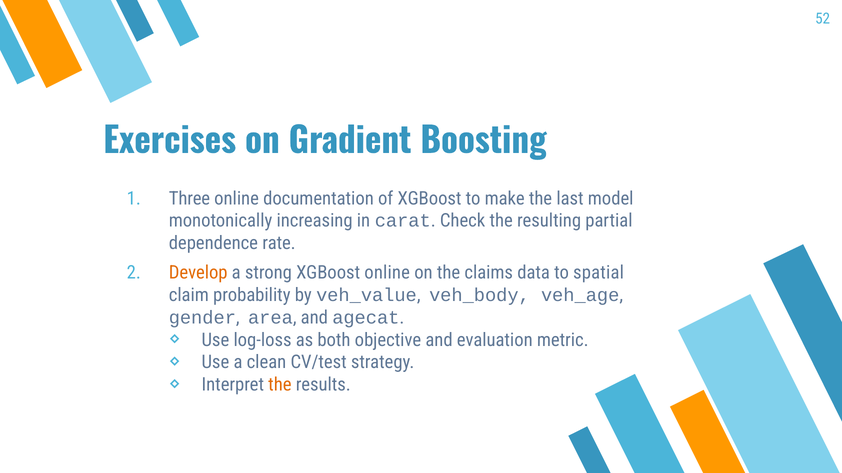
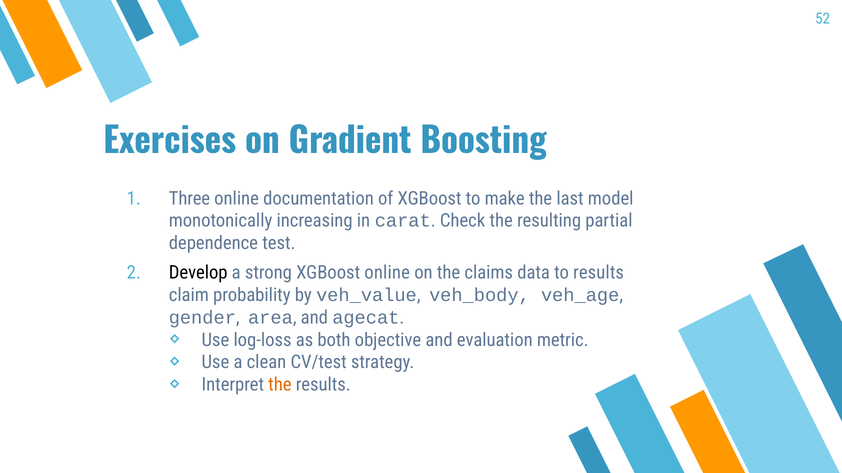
rate: rate -> test (279, 244)
Develop colour: orange -> black (198, 273)
to spatial: spatial -> results (599, 273)
